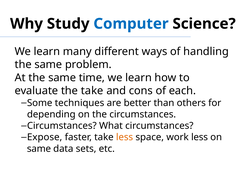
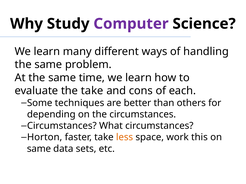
Computer colour: blue -> purple (131, 24)
Expose: Expose -> Horton (45, 138)
work less: less -> this (199, 138)
